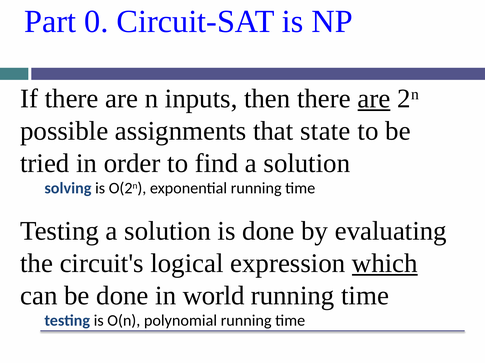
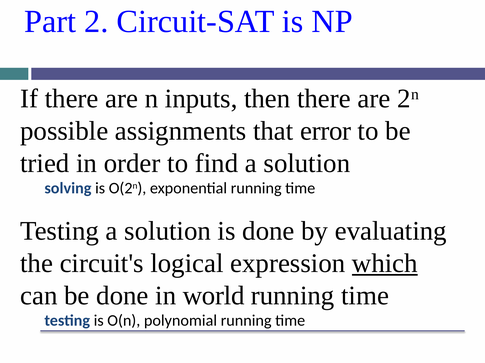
0: 0 -> 2 (96, 22)
are underline: present -> none (374, 99)
state: state -> error (326, 131)
